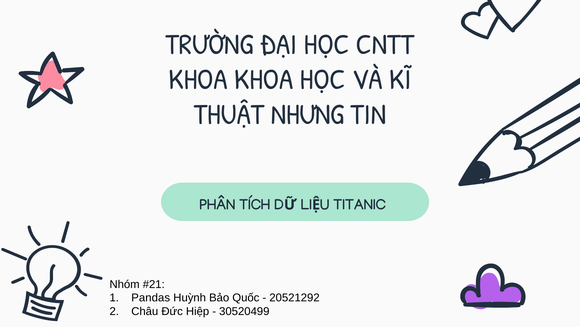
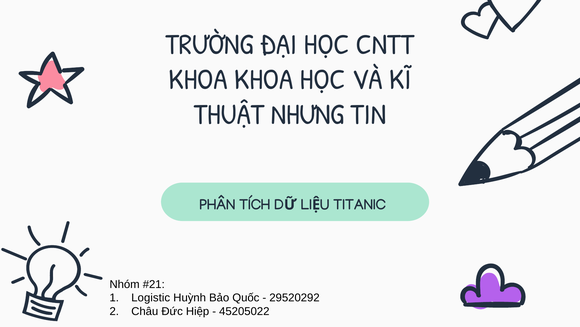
Pandas: Pandas -> Logistic (151, 297)
20521292: 20521292 -> 29520292 (294, 297)
30520499: 30520499 -> 45205022 (244, 311)
